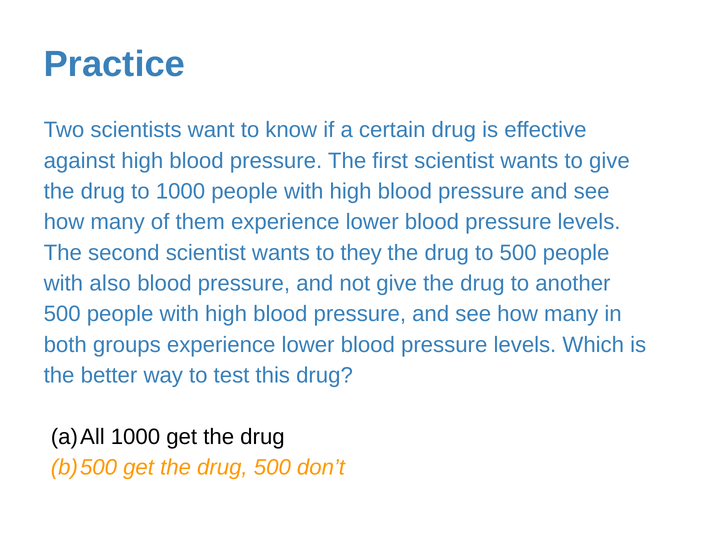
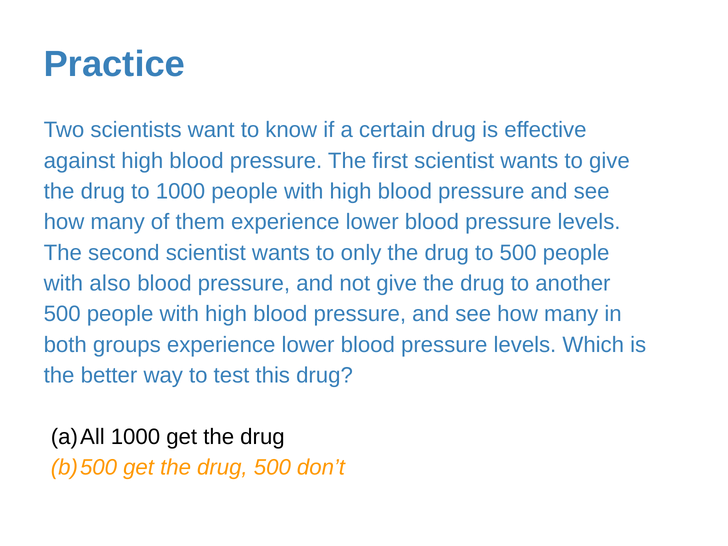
they: they -> only (361, 253)
